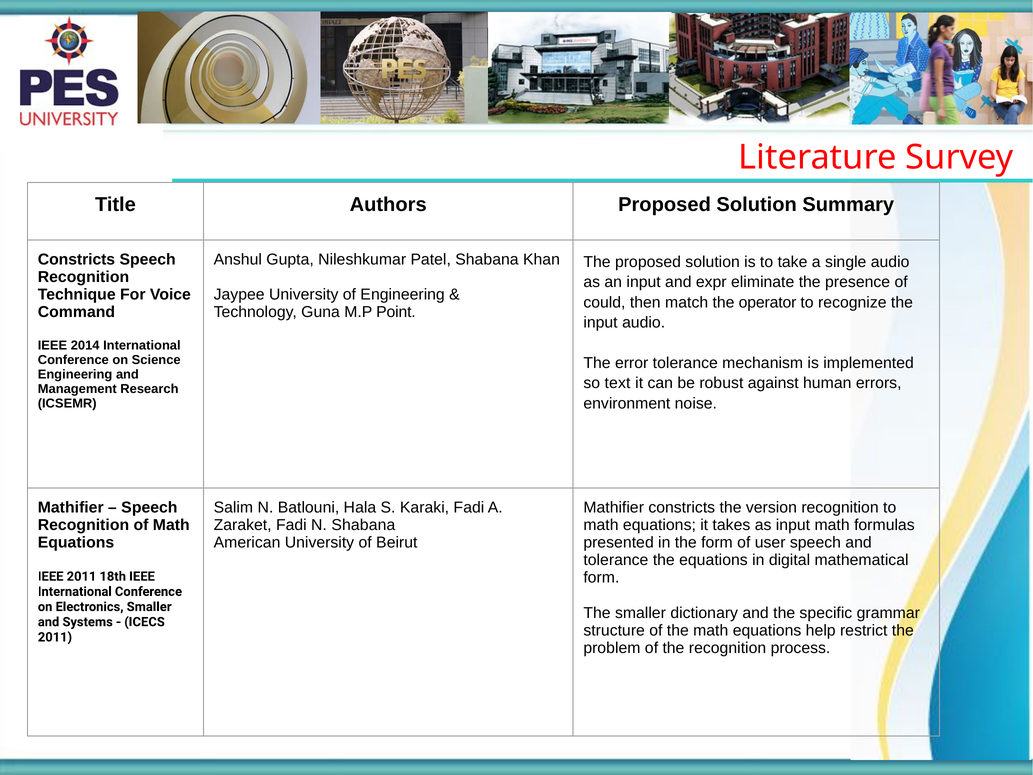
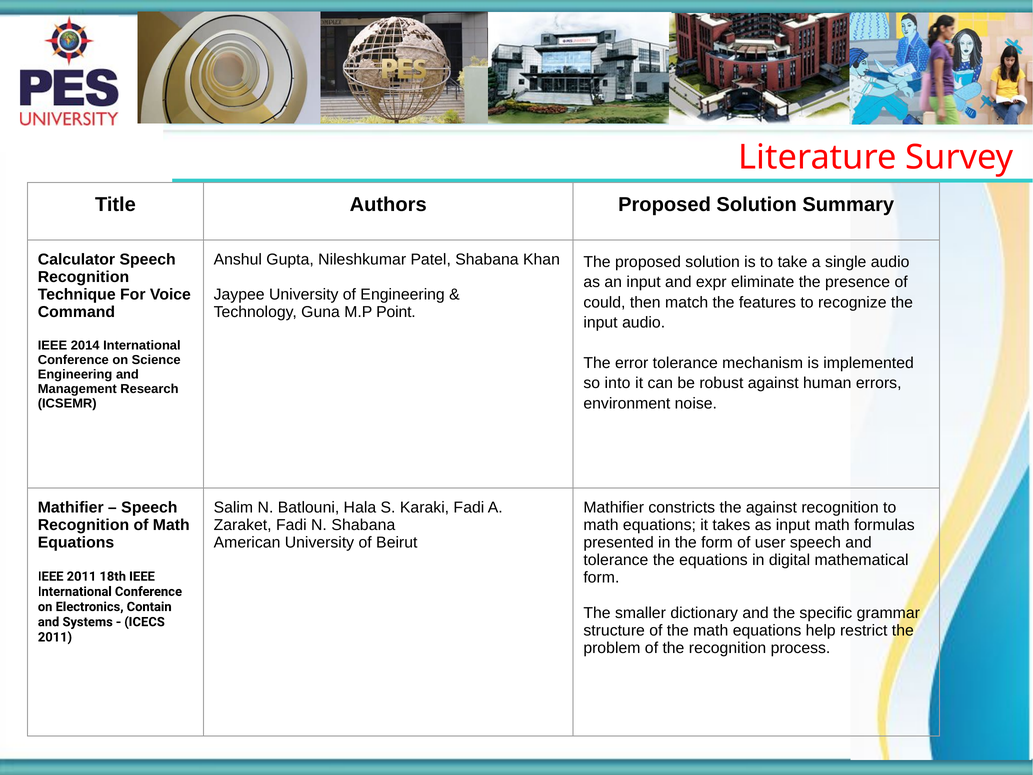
Constricts: Constricts -> Calculator (76, 259)
operator: operator -> features (767, 302)
text: text -> into (618, 383)
the version: version -> against (771, 507)
Electronics Smaller: Smaller -> Contain (149, 607)
